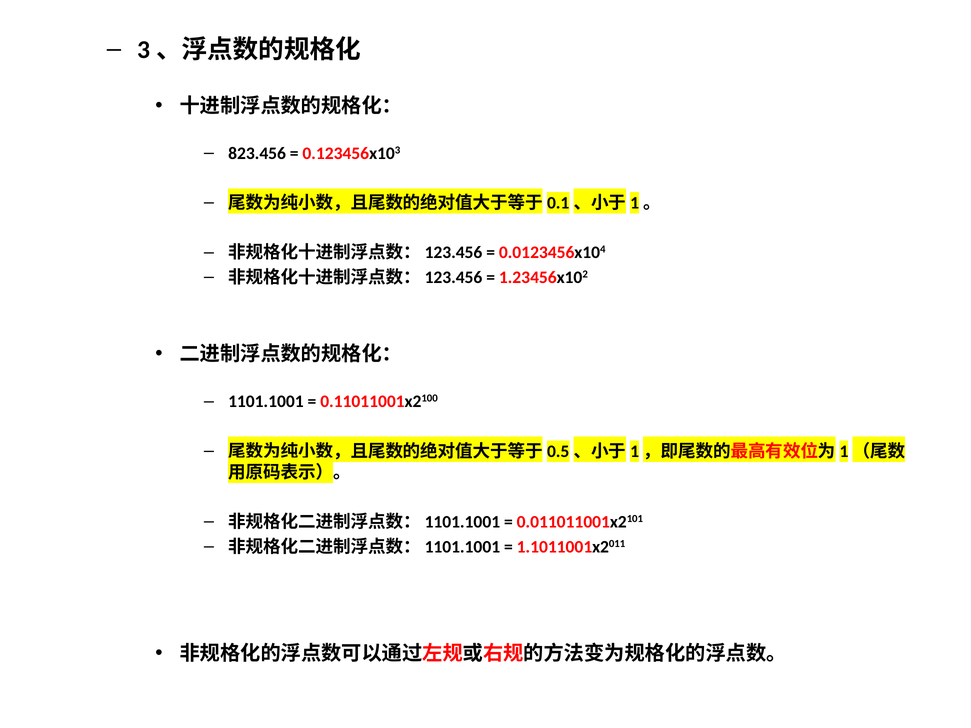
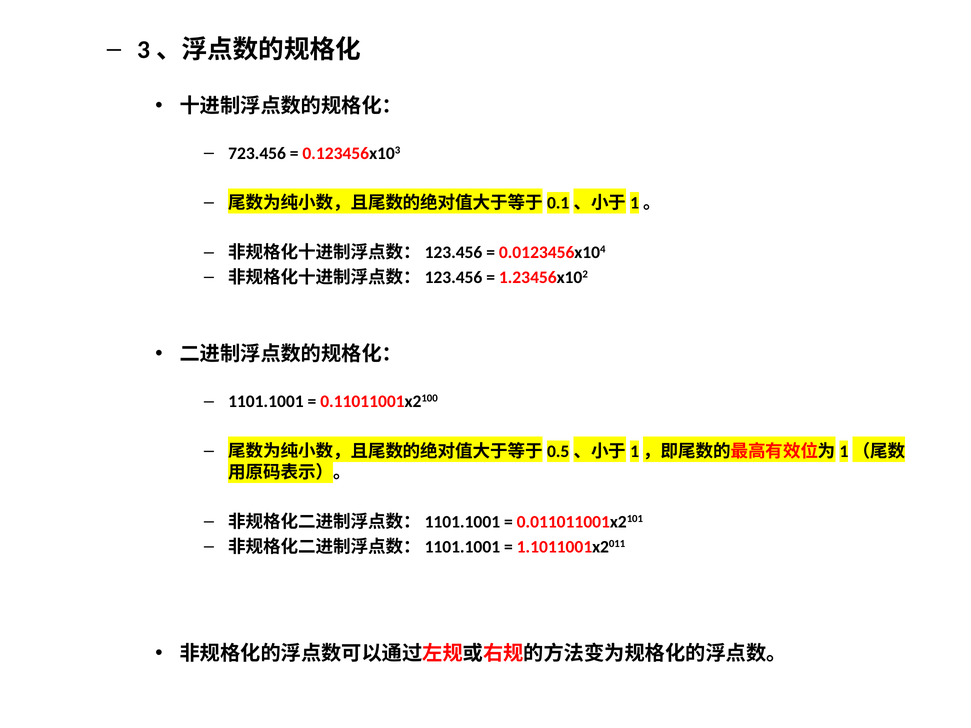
823.456: 823.456 -> 723.456 (257, 153)
